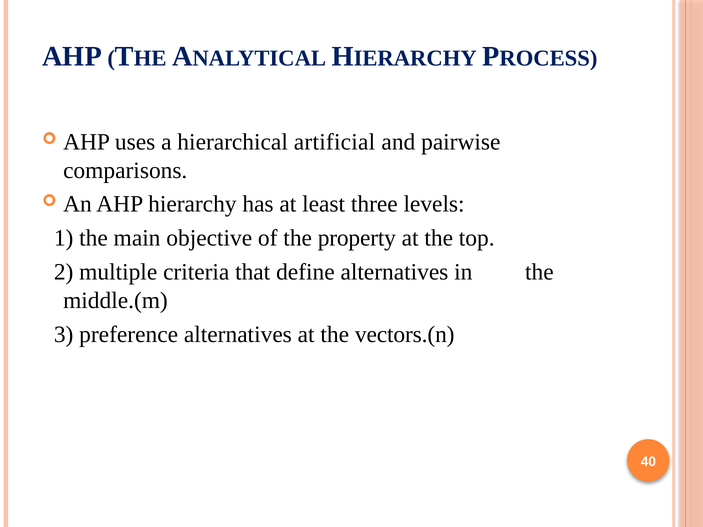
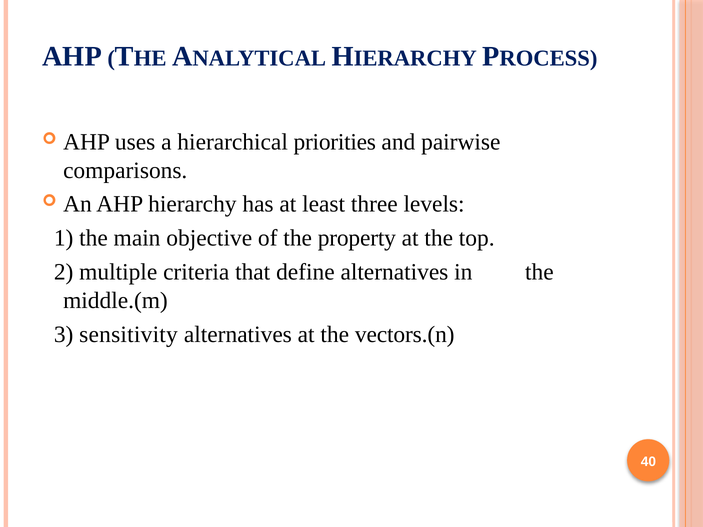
artificial: artificial -> priorities (335, 142)
preference: preference -> sensitivity (129, 334)
